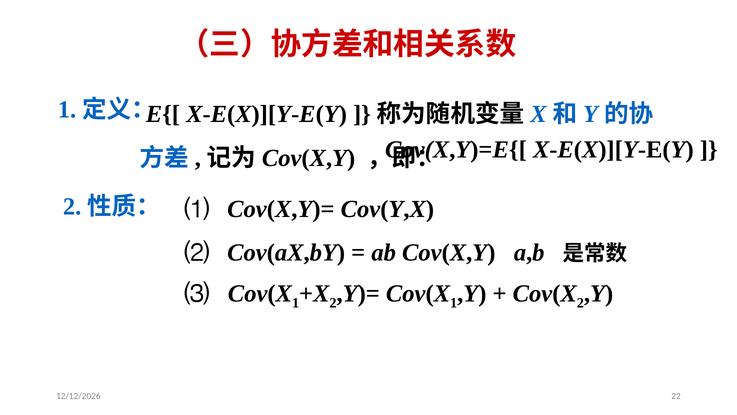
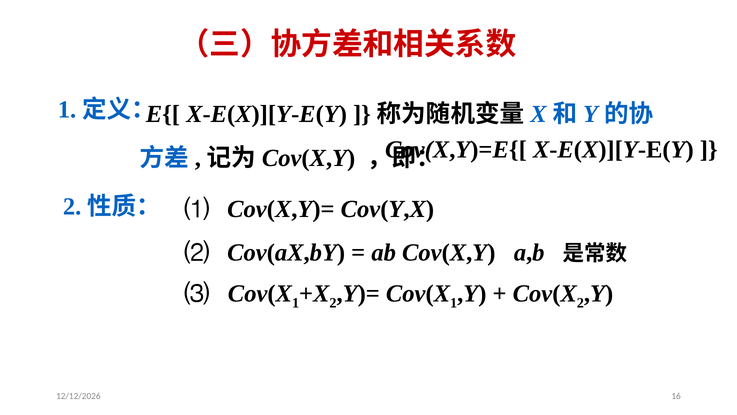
22: 22 -> 16 (676, 396)
